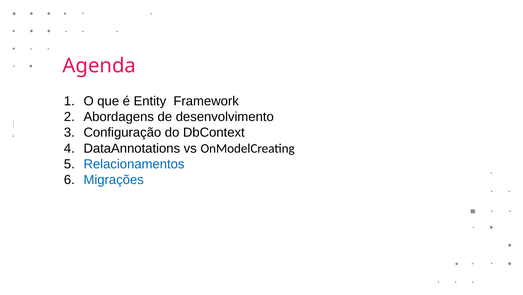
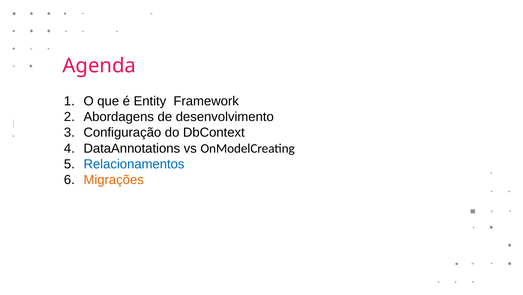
Migrações colour: blue -> orange (114, 179)
